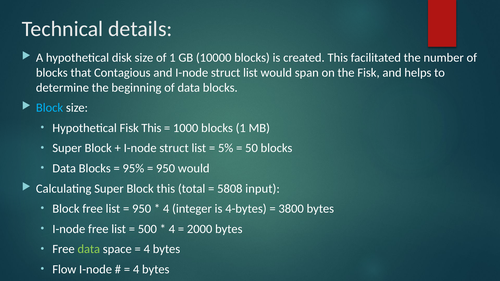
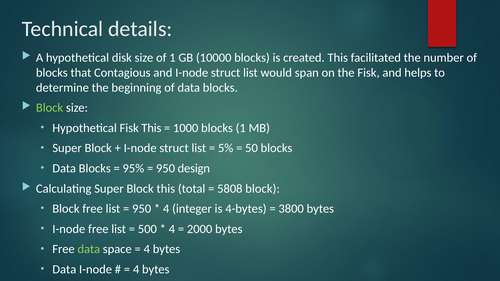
Block colour: light blue -> light green (50, 108)
950 would: would -> design (194, 169)
5808 input: input -> block (263, 189)
Flow: Flow -> Data (64, 270)
